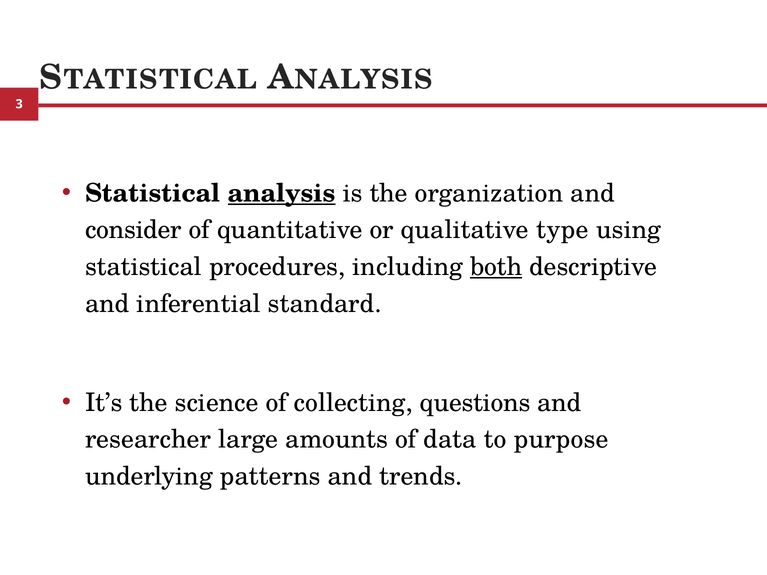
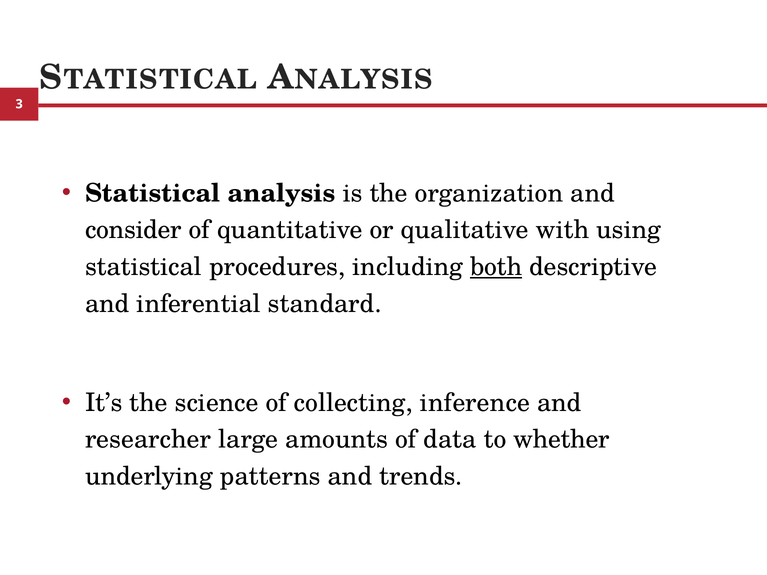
analysis underline: present -> none (282, 193)
type: type -> with (563, 230)
questions: questions -> inference (475, 403)
purpose: purpose -> whether (561, 440)
